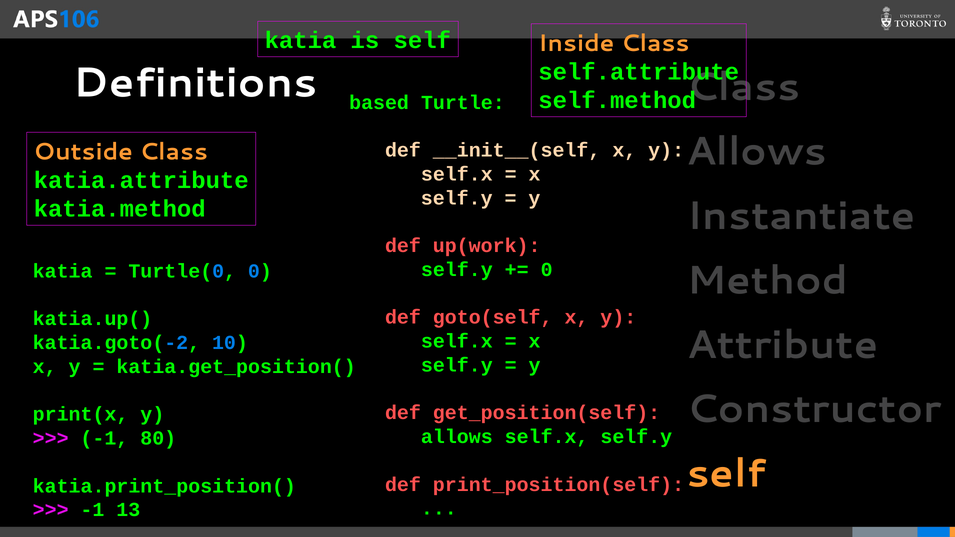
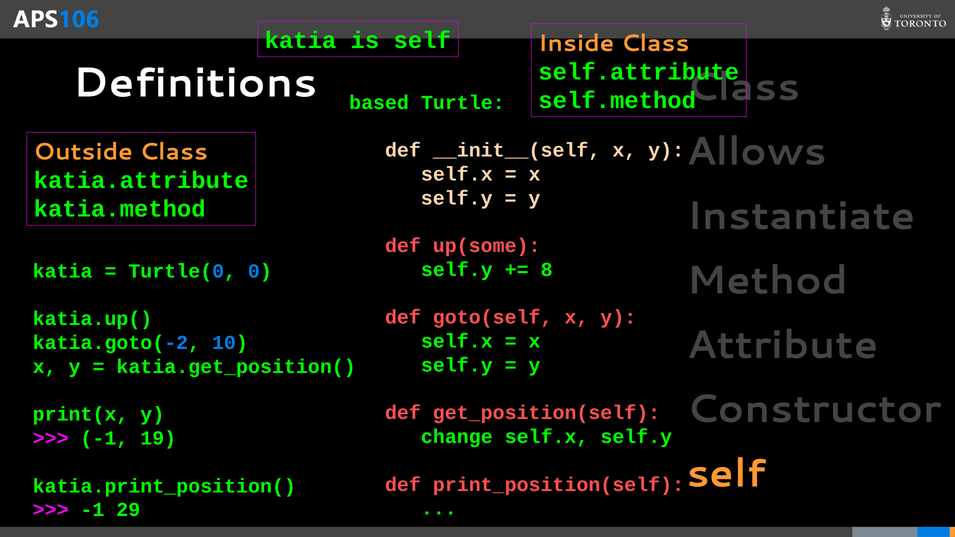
up(work: up(work -> up(some (487, 246)
0: 0 -> 8 (547, 270)
allows: allows -> change (457, 437)
80: 80 -> 19 (158, 438)
13: 13 -> 29 (128, 510)
